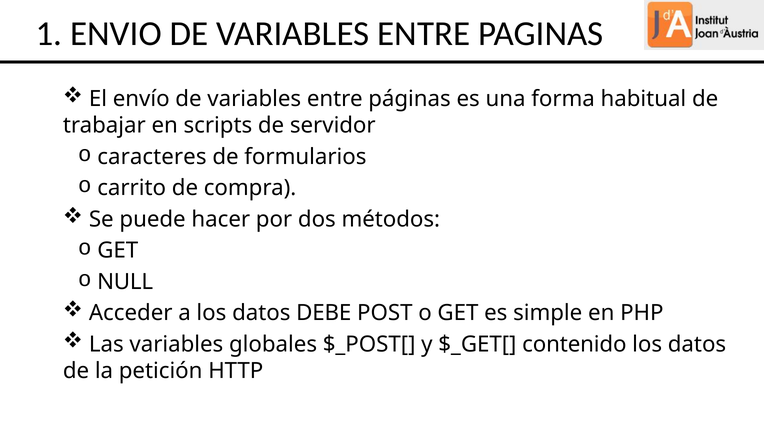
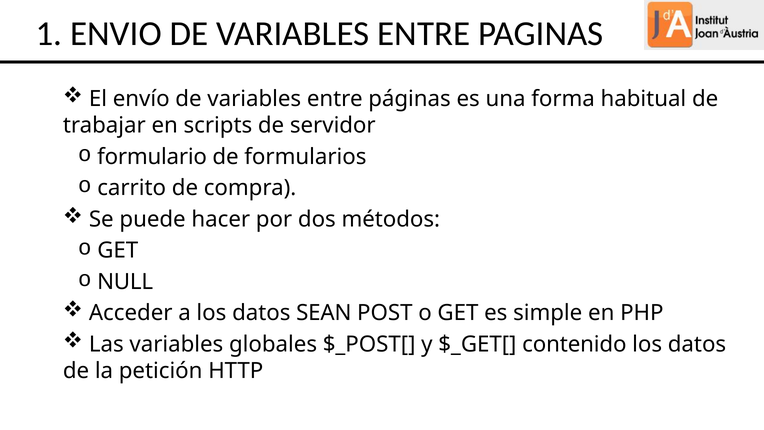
caracteres: caracteres -> formulario (152, 157)
DEBE: DEBE -> SEAN (324, 313)
